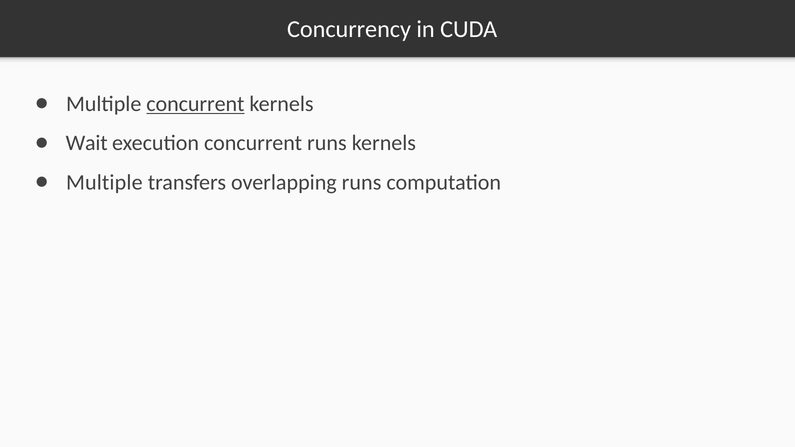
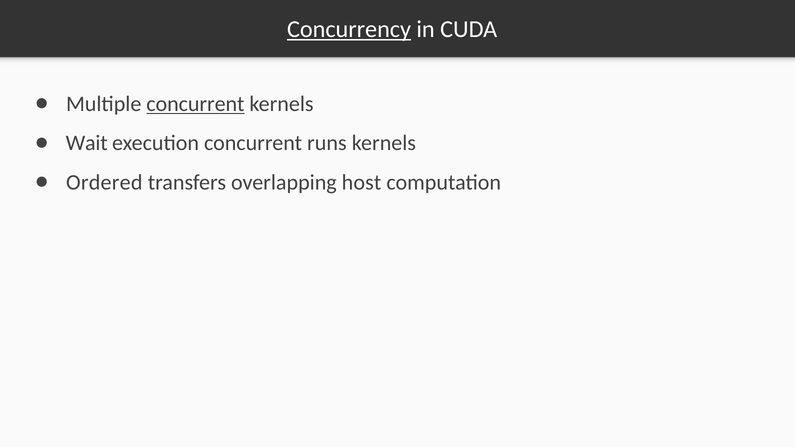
Concurrency underline: none -> present (349, 29)
Multiple: Multiple -> Ordered (104, 182)
overlapping runs: runs -> host (362, 182)
